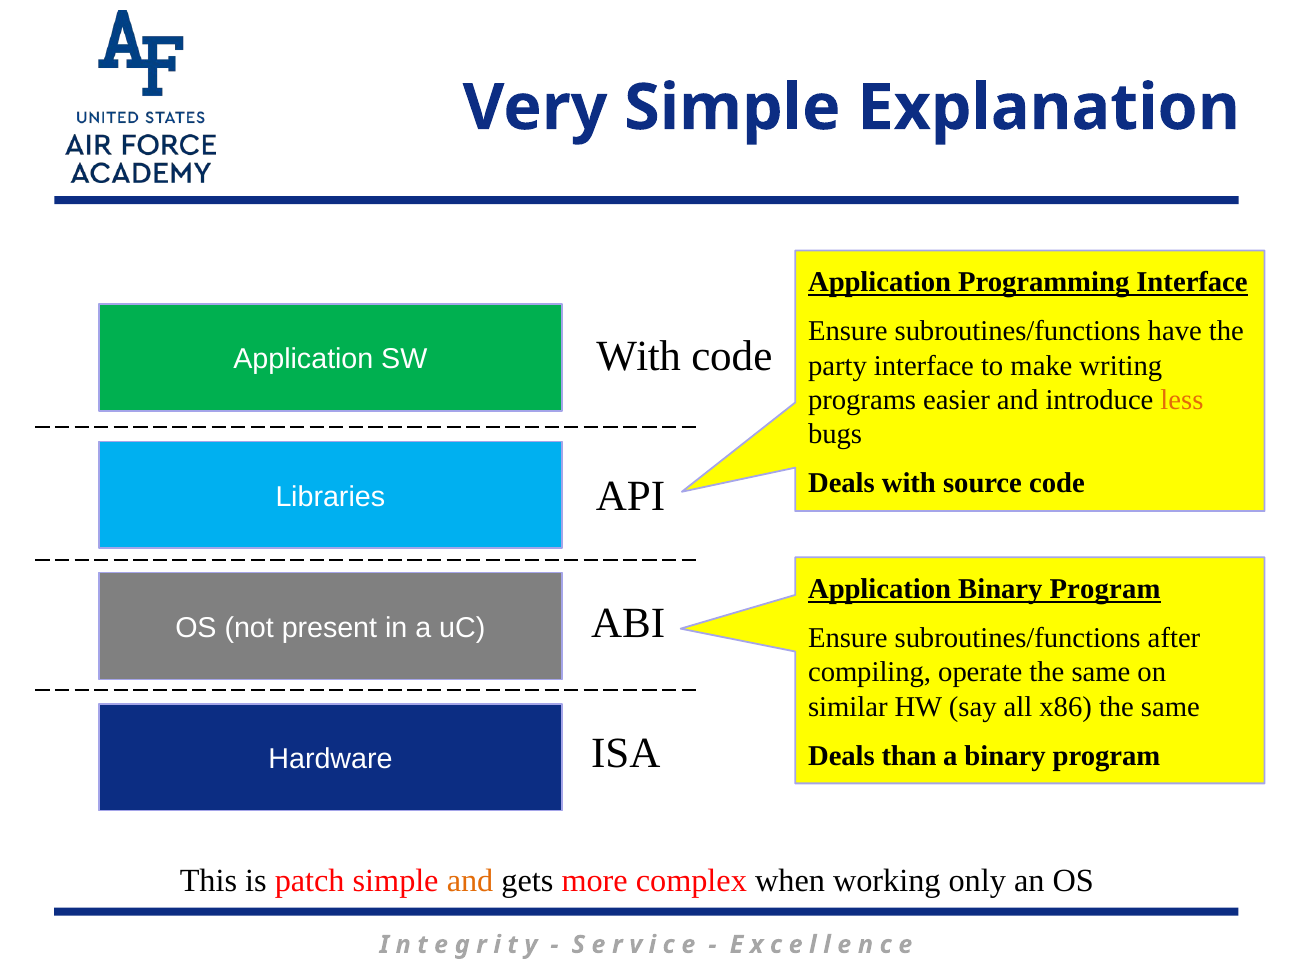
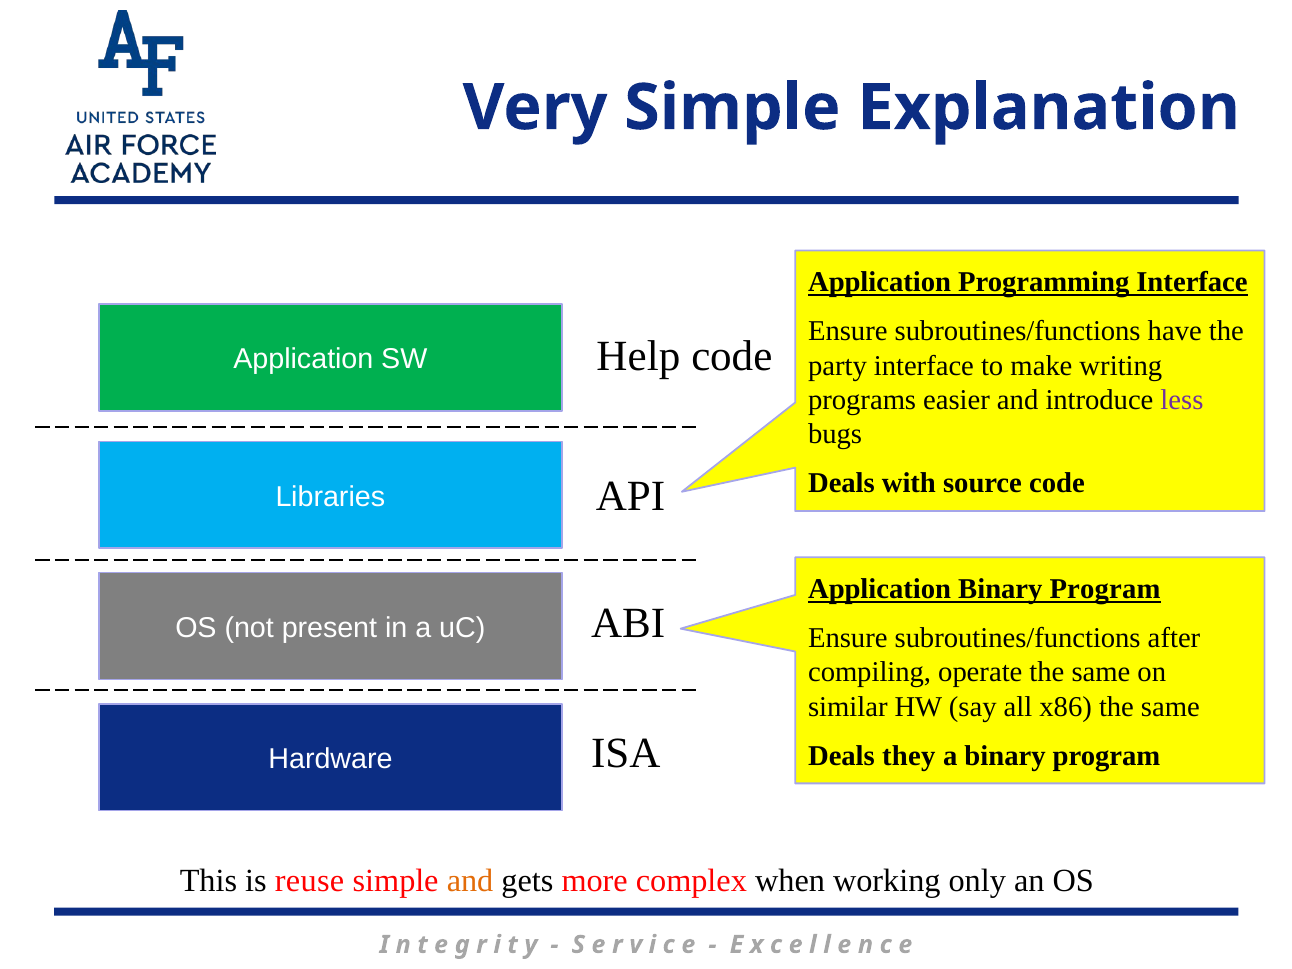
With: With -> Help (638, 356)
less colour: orange -> purple (1182, 400)
than: than -> they (909, 756)
patch: patch -> reuse (310, 881)
